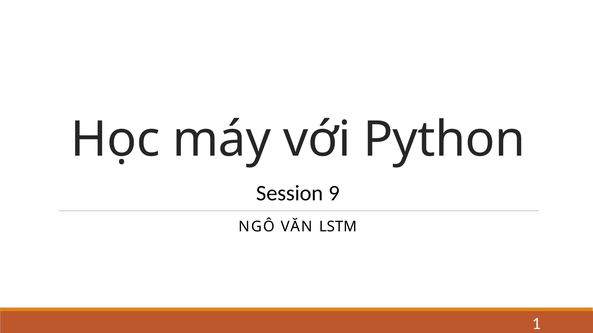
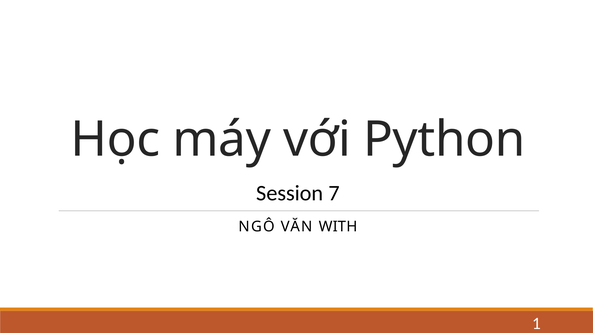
9: 9 -> 7 (334, 194)
LSTM: LSTM -> WITH (338, 227)
